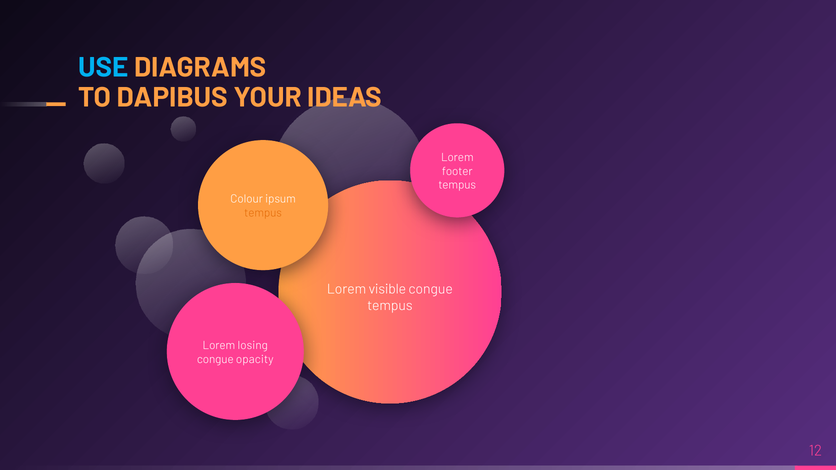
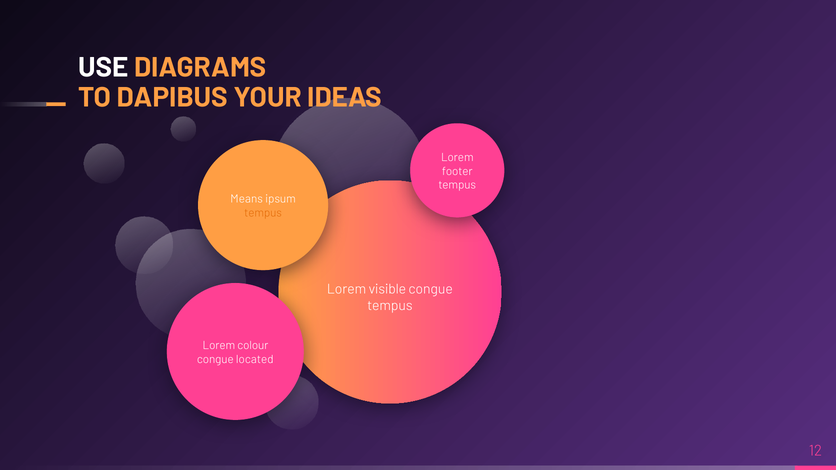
USE colour: light blue -> white (103, 67)
Colour: Colour -> Means (247, 199)
losing: losing -> colour (253, 345)
opacity: opacity -> located (255, 359)
